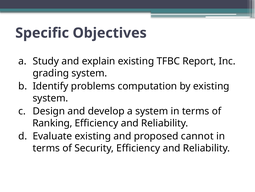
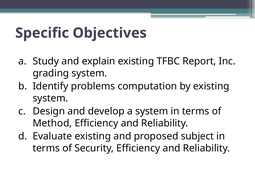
Ranking: Ranking -> Method (52, 123)
cannot: cannot -> subject (197, 136)
